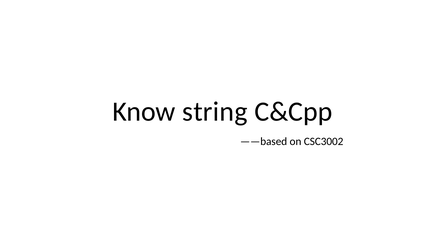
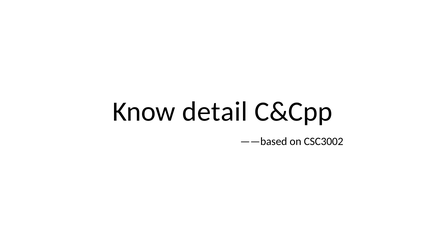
string: string -> detail (215, 111)
